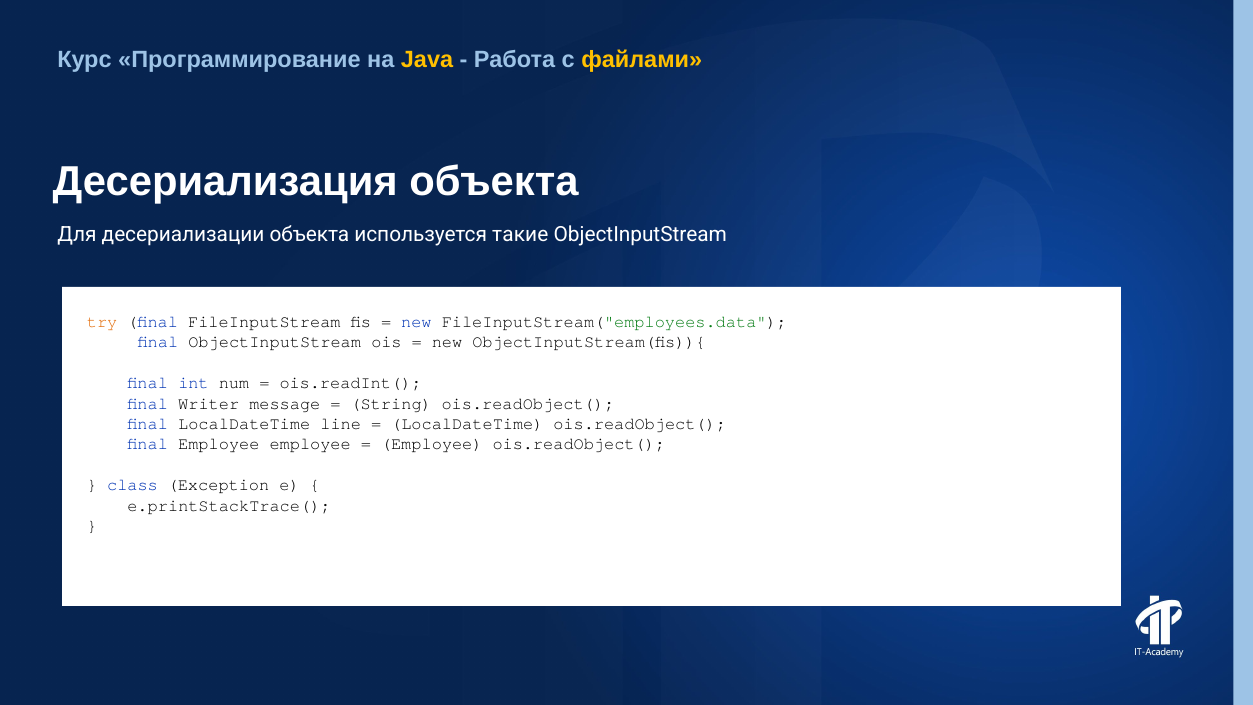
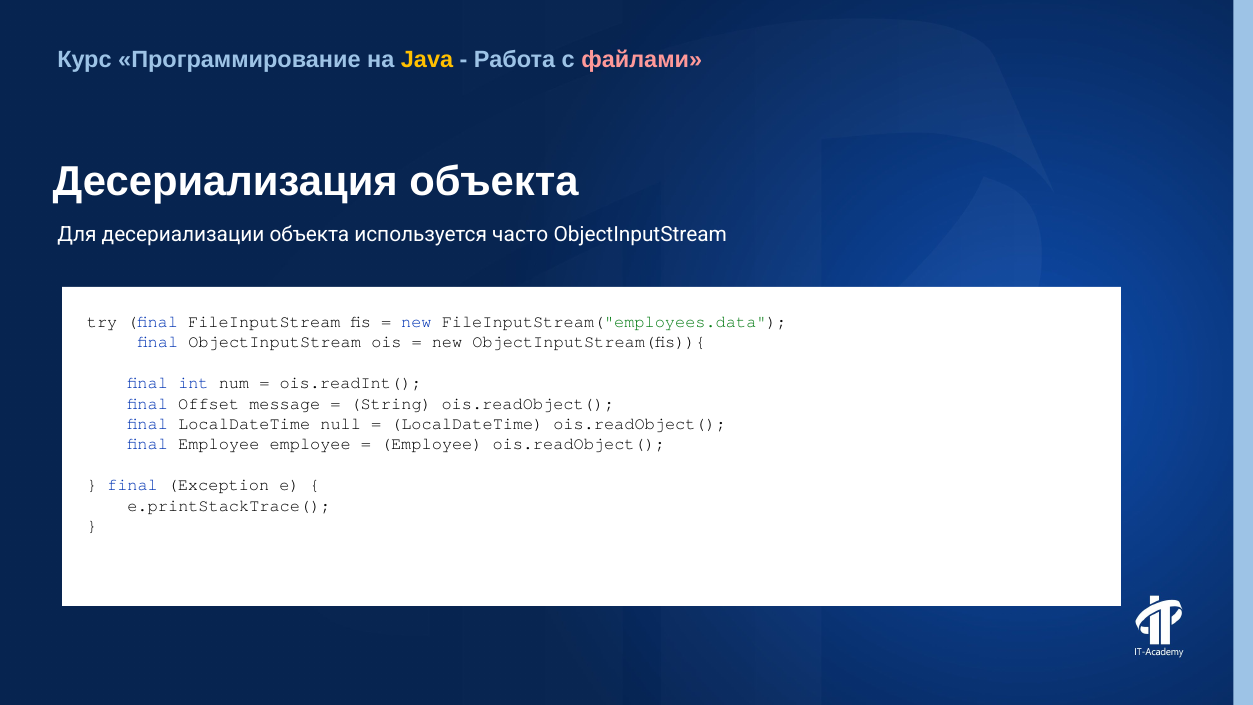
файлами colour: yellow -> pink (642, 60)
такие: такие -> часто (520, 234)
try colour: orange -> black (102, 322)
Writer: Writer -> Offset (209, 403)
line: line -> null (341, 424)
class: class -> final (133, 485)
